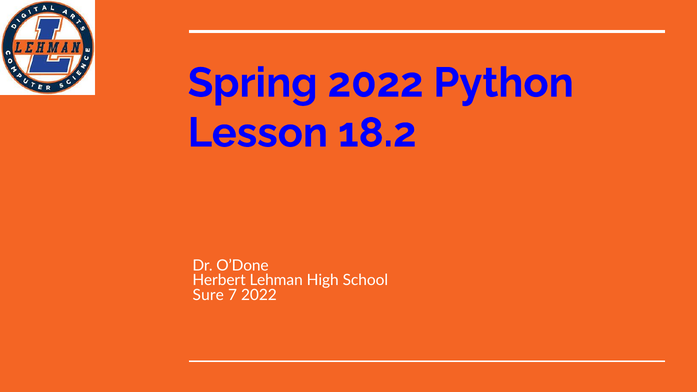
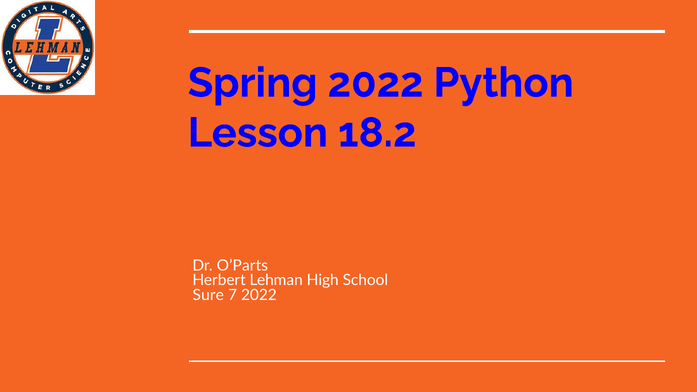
O’Done: O’Done -> O’Parts (242, 266)
